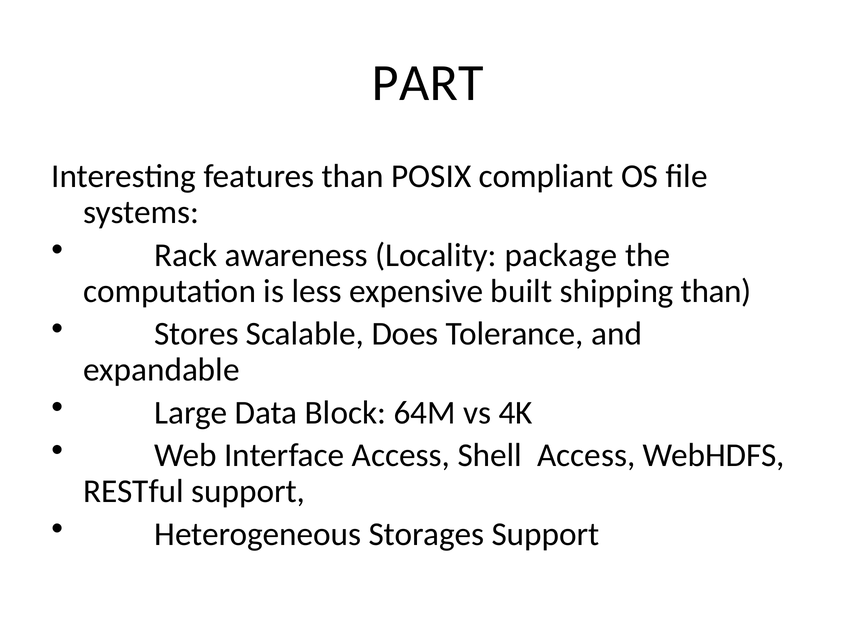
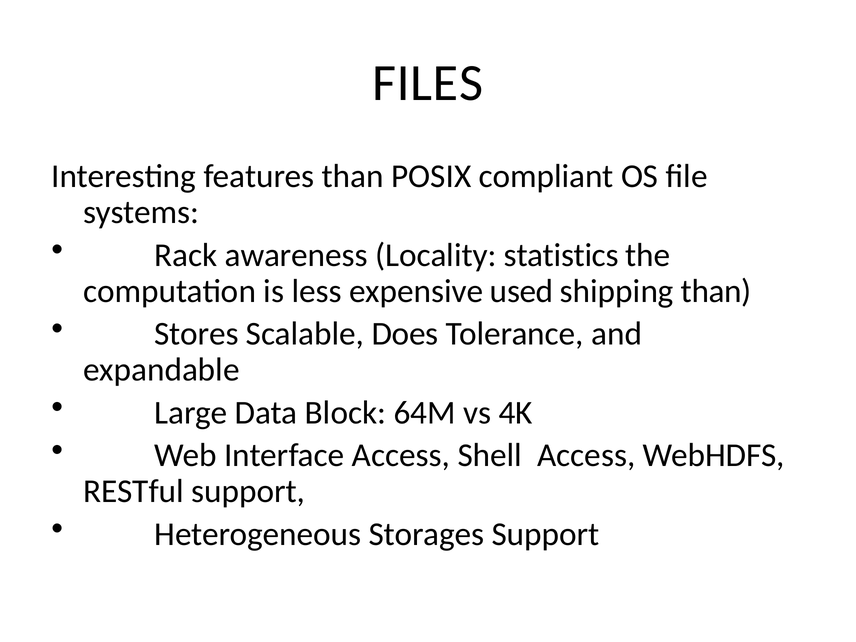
PART: PART -> FILES (428, 83)
package: package -> statistics (561, 255)
built: built -> used (522, 291)
